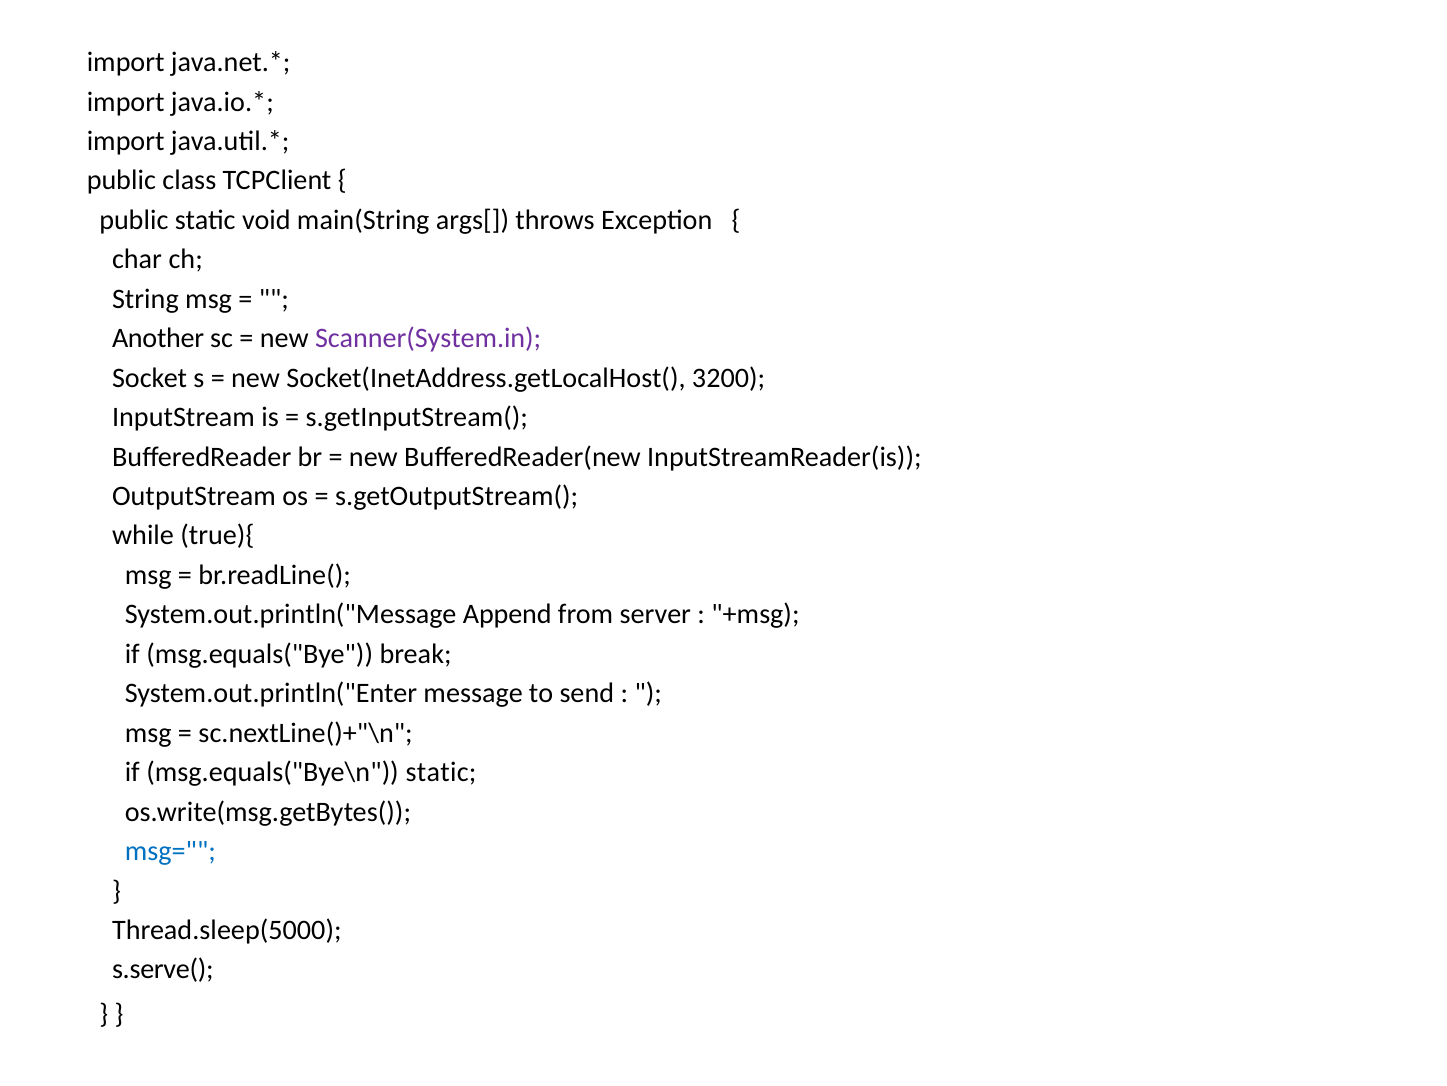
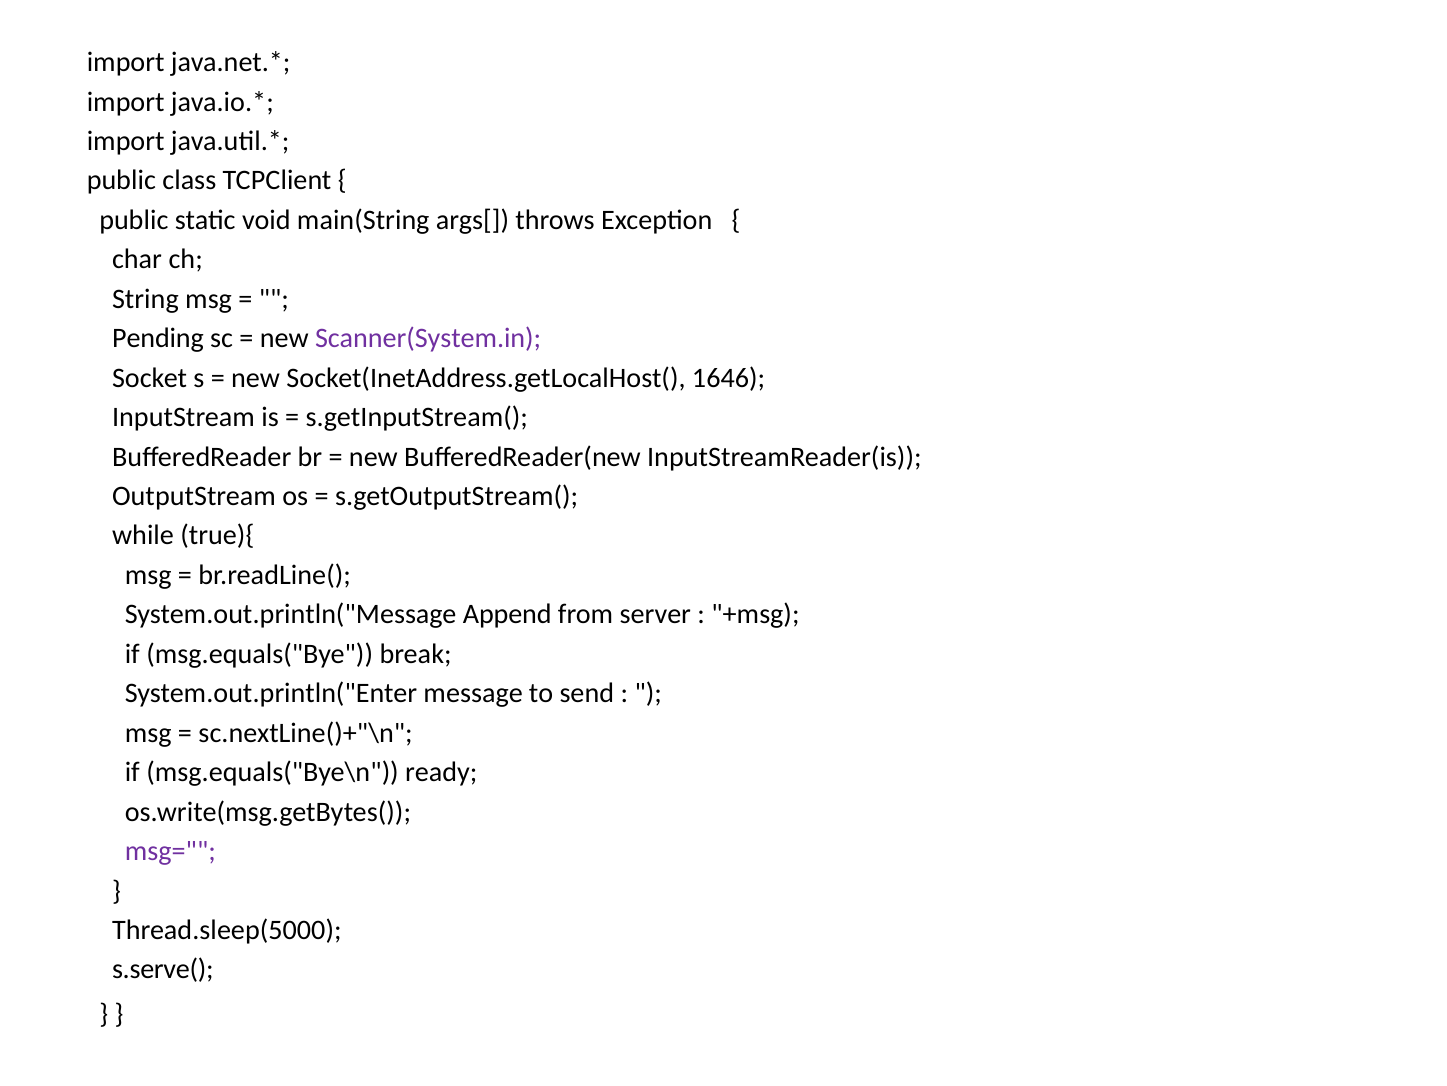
Another: Another -> Pending (158, 338)
3200: 3200 -> 1646 (729, 378)
msg.equals("Bye\n static: static -> ready (441, 772)
msg= colour: blue -> purple (170, 851)
